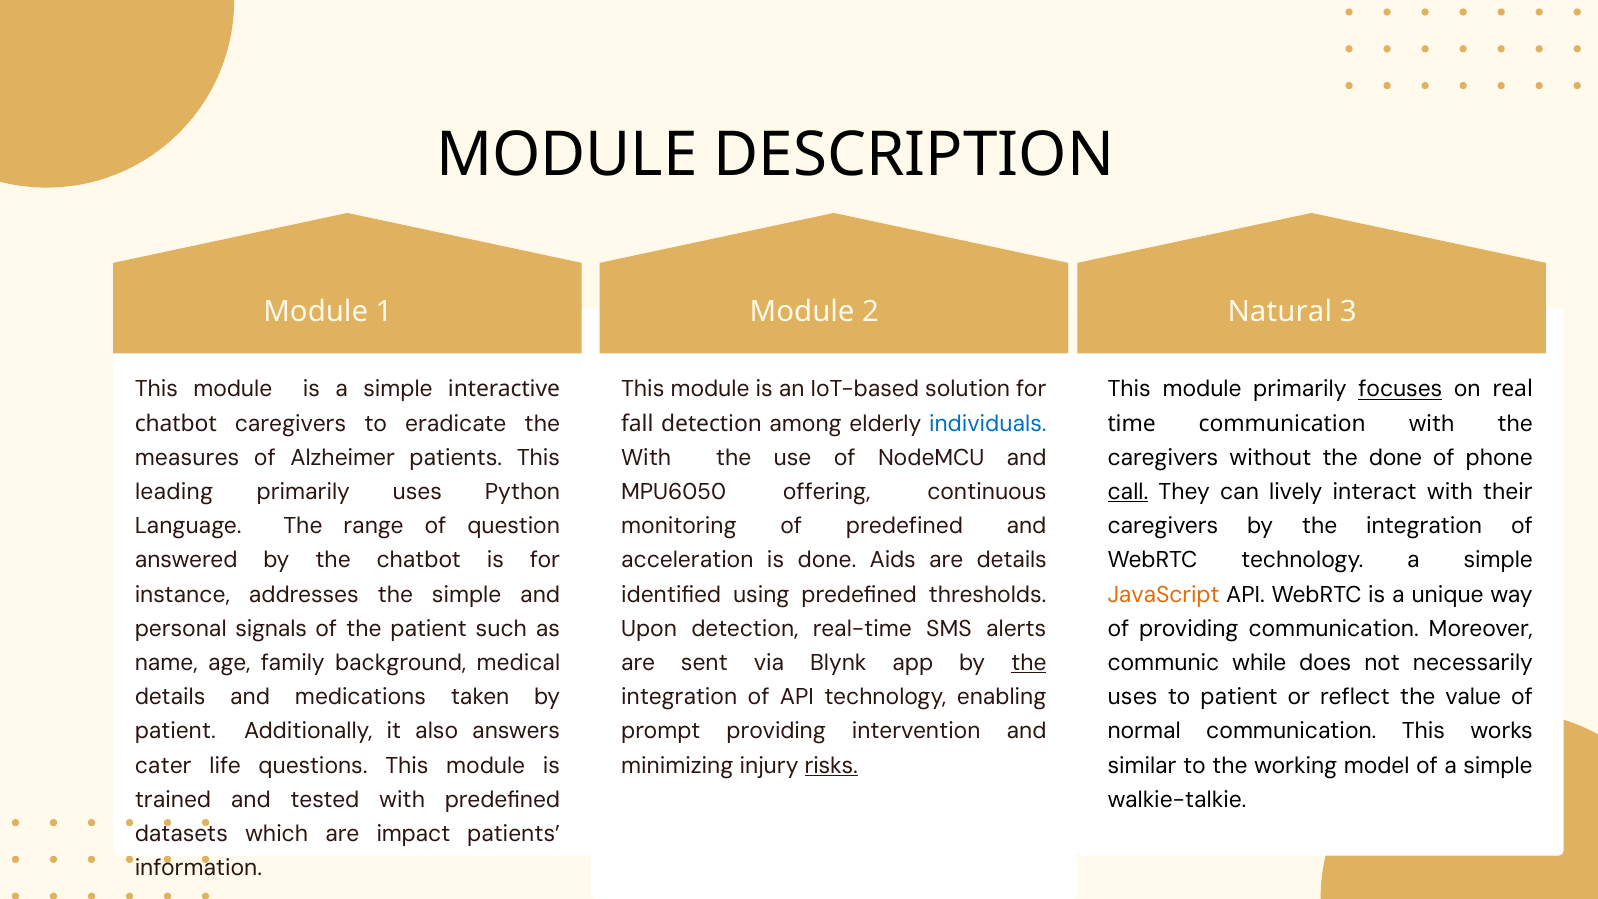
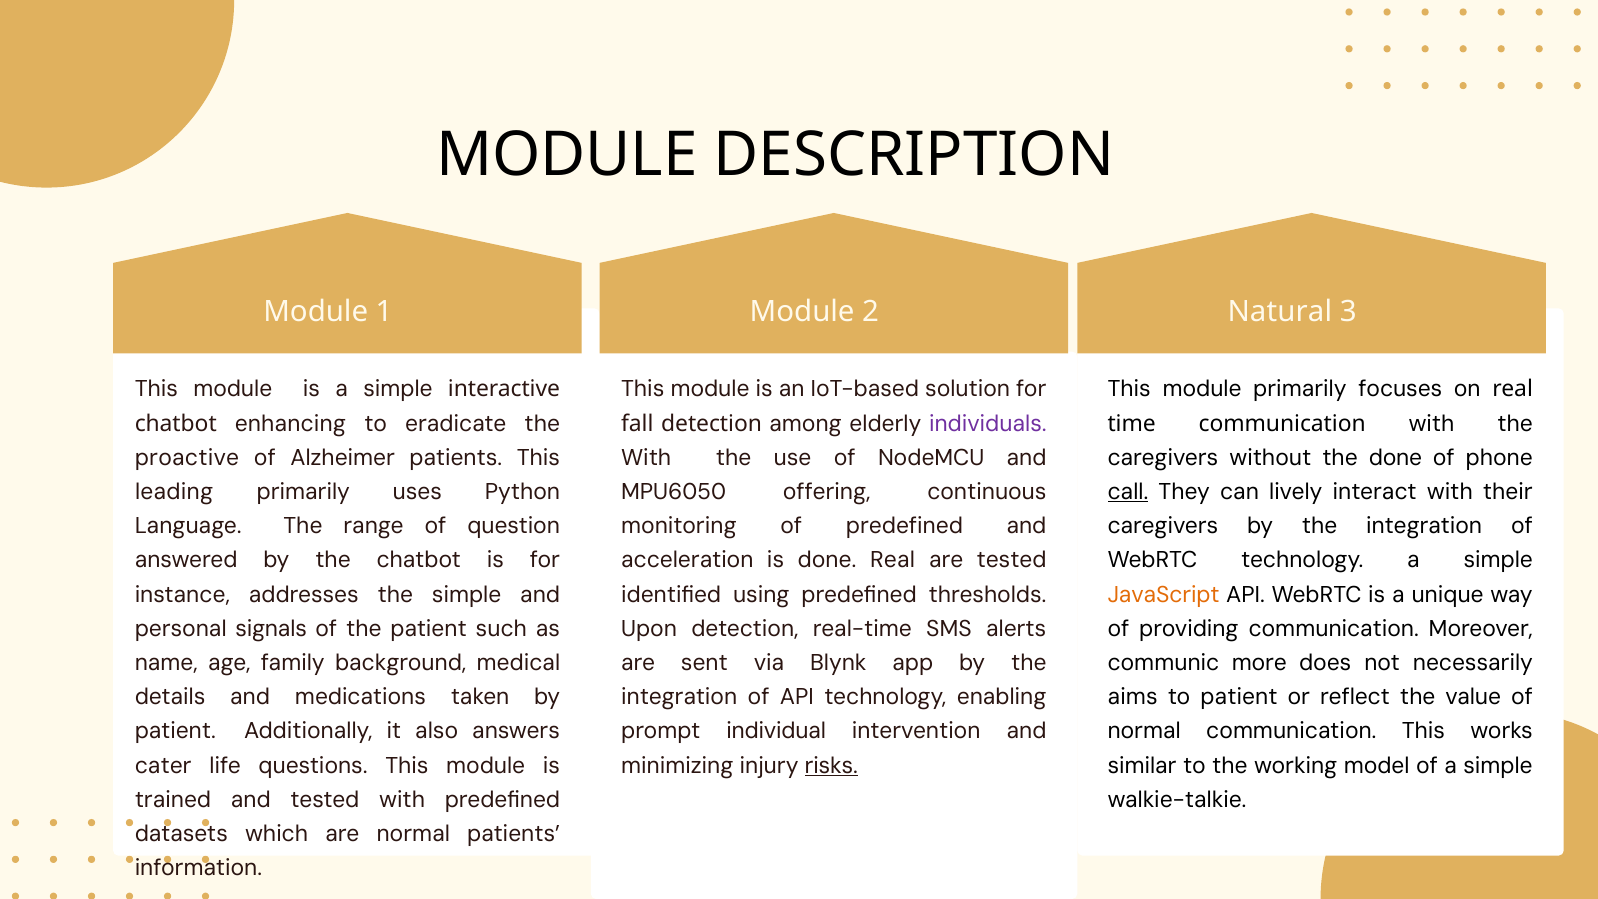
focuses underline: present -> none (1400, 389)
individuals colour: blue -> purple (988, 423)
chatbot caregivers: caregivers -> enhancing (290, 424)
measures: measures -> proactive (187, 458)
done Aids: Aids -> Real (893, 560)
are details: details -> tested (1012, 560)
the underline: present -> none (1029, 663)
while: while -> more (1259, 663)
uses: uses -> aims (1133, 697)
prompt providing: providing -> individual (776, 731)
are impact: impact -> normal (413, 834)
